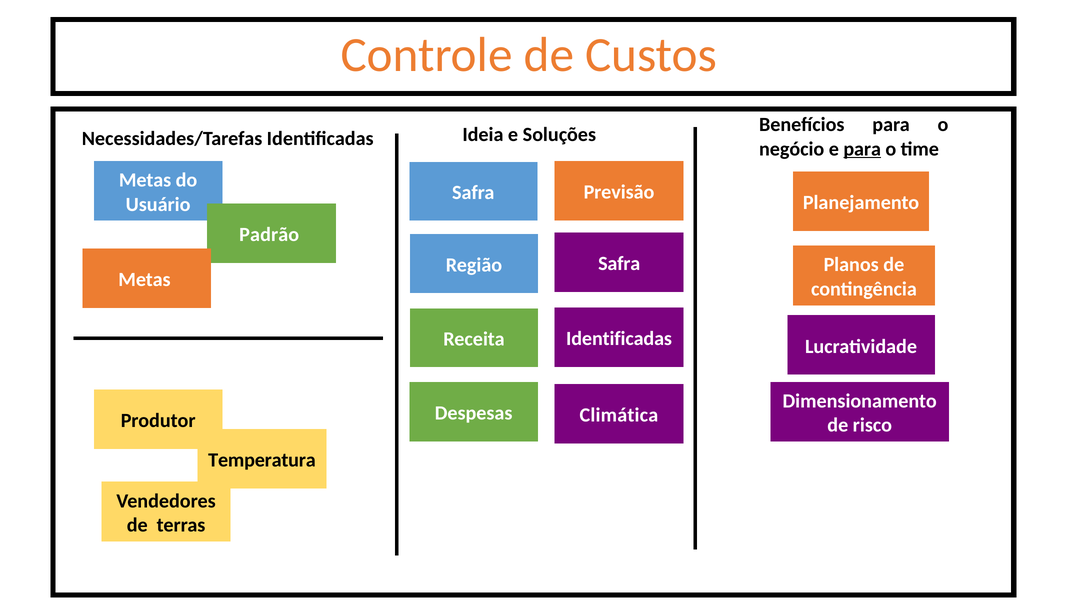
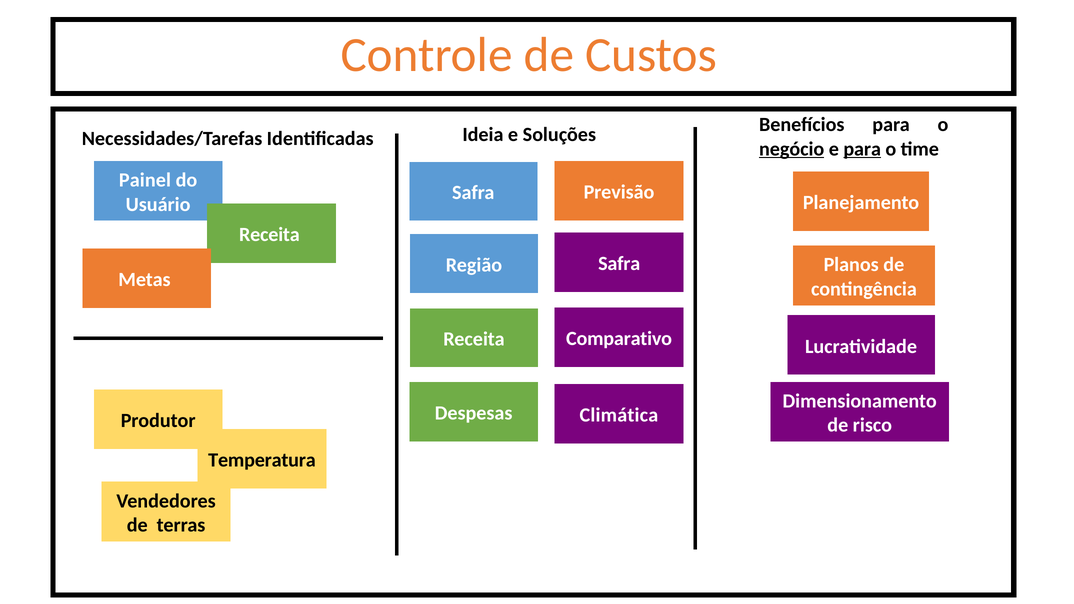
negócio underline: none -> present (792, 149)
Metas: Metas -> Painel (145, 180)
Padrão: Padrão -> Receita (269, 235)
Receita Identificadas: Identificadas -> Comparativo (619, 339)
